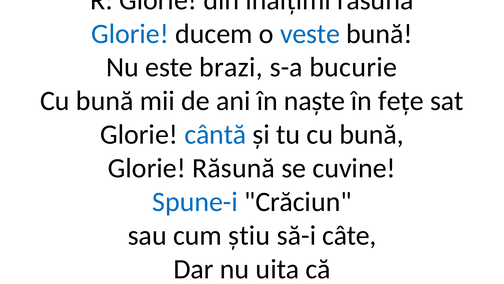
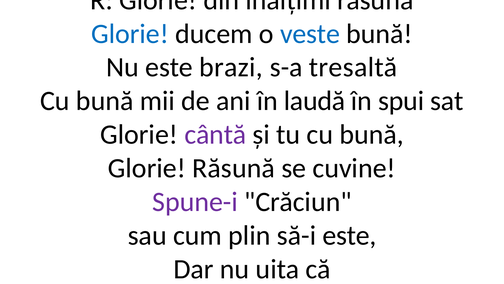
bucurie: bucurie -> tresaltă (353, 67)
naște: naște -> laudă (315, 101)
fețe: fețe -> spui (401, 101)
cântă colour: blue -> purple (215, 134)
Spune-i colour: blue -> purple (195, 202)
știu: știu -> plin (249, 235)
să-i câte: câte -> este (349, 235)
